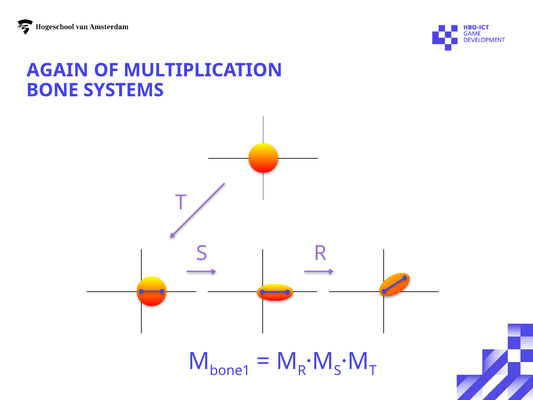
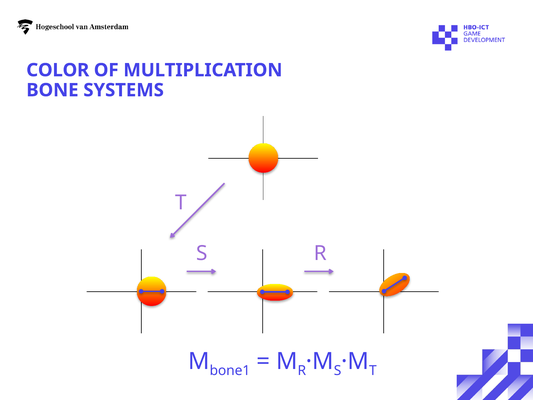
AGAIN: AGAIN -> COLOR (58, 70)
